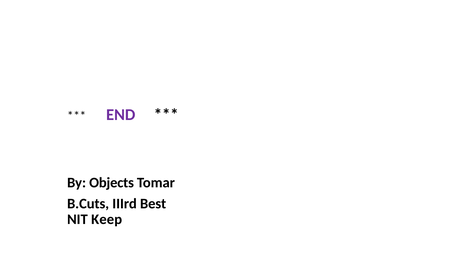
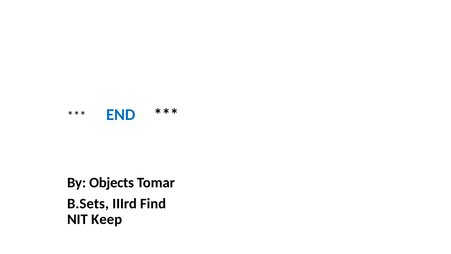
END colour: purple -> blue (121, 115)
B.Cuts: B.Cuts -> B.Sets (88, 203)
Best: Best -> Find (153, 203)
